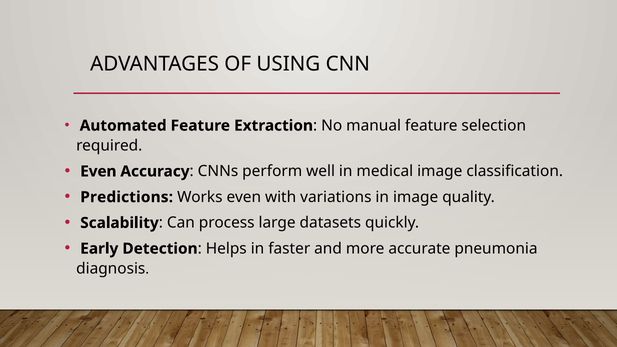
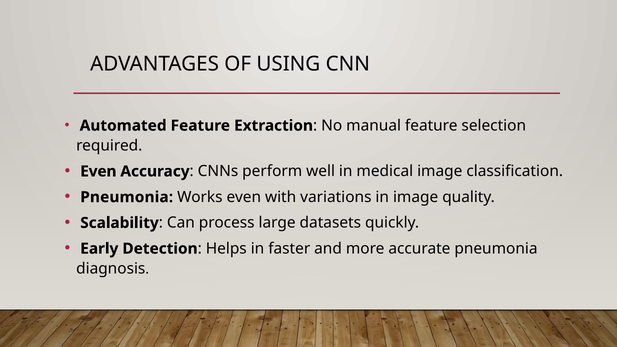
Predictions: Predictions -> Pneumonia (127, 197)
